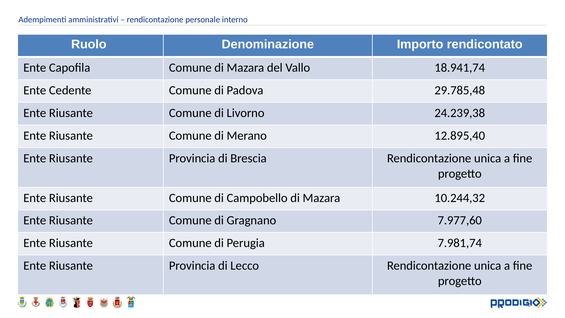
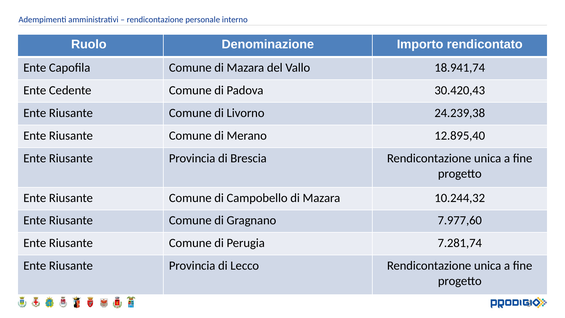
29.785,48: 29.785,48 -> 30.420,43 (460, 90)
7.981,74: 7.981,74 -> 7.281,74 (460, 243)
